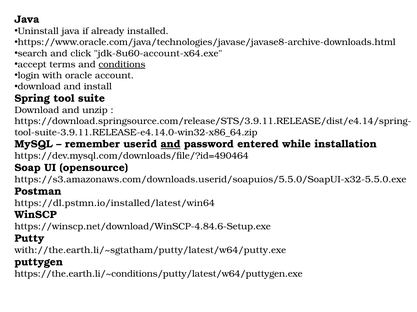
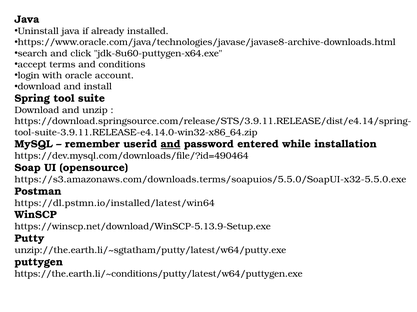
jdk-8u60-account-x64.exe: jdk-8u60-account-x64.exe -> jdk-8u60-puttygen-x64.exe (158, 53)
conditions underline: present -> none (122, 65)
https://s3.amazonaws.com/downloads.userid/soapuios/5.5.0/SoapUI-x32-5.5.0.exe: https://s3.amazonaws.com/downloads.userid/soapuios/5.5.0/SoapUI-x32-5.5.0.exe -> https://s3.amazonaws.com/downloads.terms/soapuios/5.5.0/SoapUI-x32-5.5.0.exe (210, 180)
https://winscp.net/download/WinSCP-4.84.6-Setup.exe: https://winscp.net/download/WinSCP-4.84.6-Setup.exe -> https://winscp.net/download/WinSCP-5.13.9-Setup.exe (143, 227)
with://the.earth.li/~sgtatham/putty/latest/w64/putty.exe: with://the.earth.li/~sgtatham/putty/latest/w64/putty.exe -> unzip://the.earth.li/~sgtatham/putty/latest/w64/putty.exe (150, 251)
